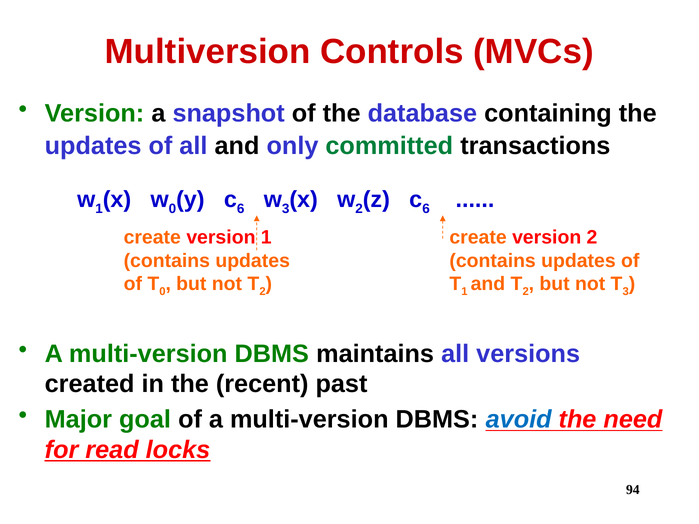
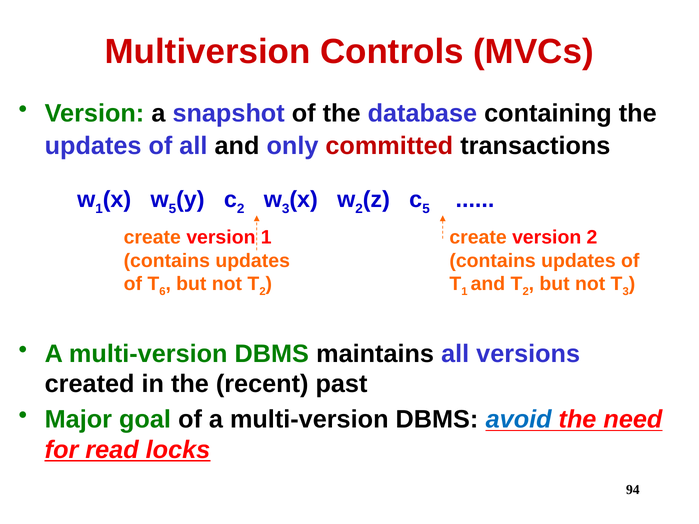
committed colour: green -> red (389, 146)
0: 0 -> 5 (172, 209)
6: 6 -> 2 (241, 209)
6: 6 -> 5 (426, 209)
0: 0 -> 6 (162, 292)
